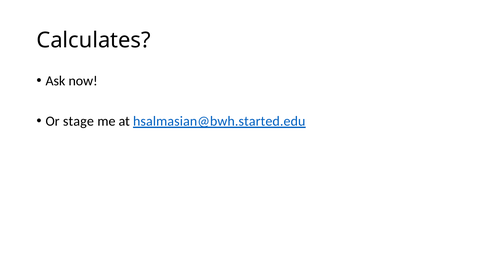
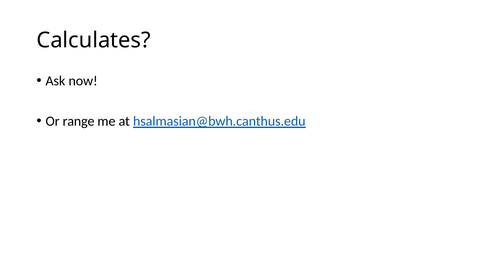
stage: stage -> range (79, 121)
hsalmasian@bwh.started.edu: hsalmasian@bwh.started.edu -> hsalmasian@bwh.canthus.edu (219, 121)
